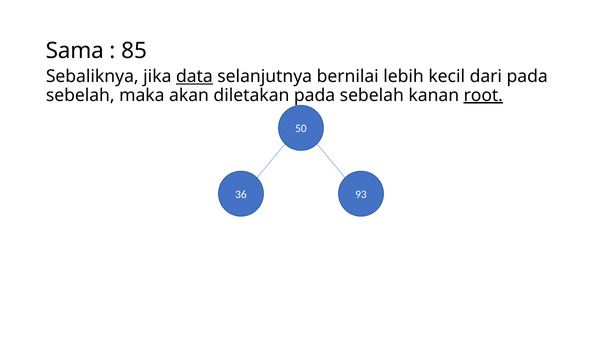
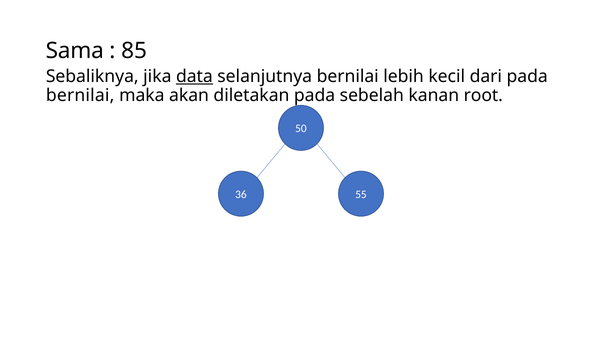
sebelah: sebelah -> bernilai (80, 95)
root underline: present -> none (483, 95)
93: 93 -> 55 (361, 194)
